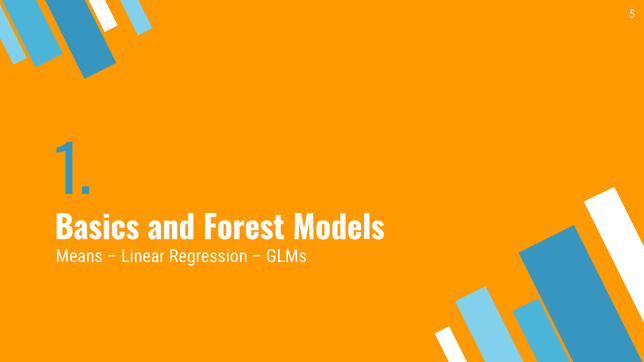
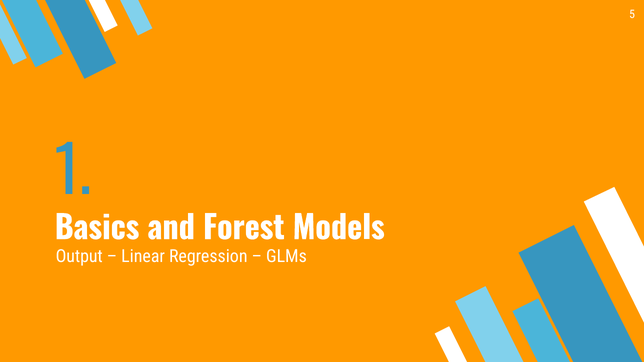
Means: Means -> Output (79, 257)
